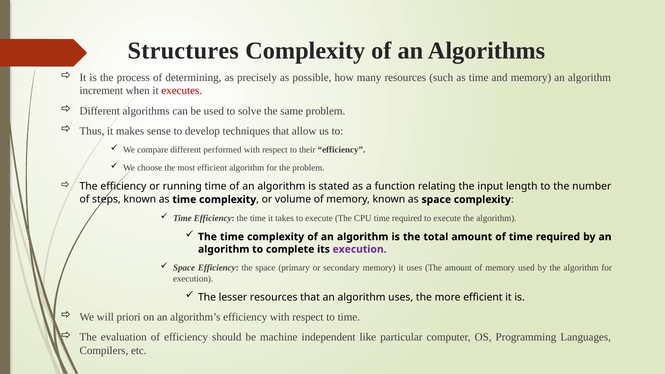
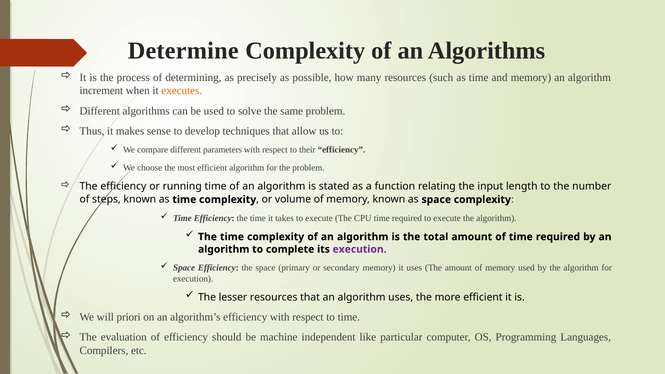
Structures: Structures -> Determine (183, 51)
executes colour: red -> orange (182, 91)
performed: performed -> parameters (223, 150)
